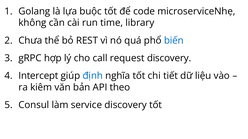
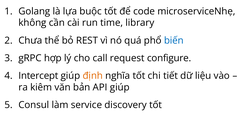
request discovery: discovery -> configure (169, 58)
định colour: blue -> orange (93, 76)
API theo: theo -> giúp (120, 88)
